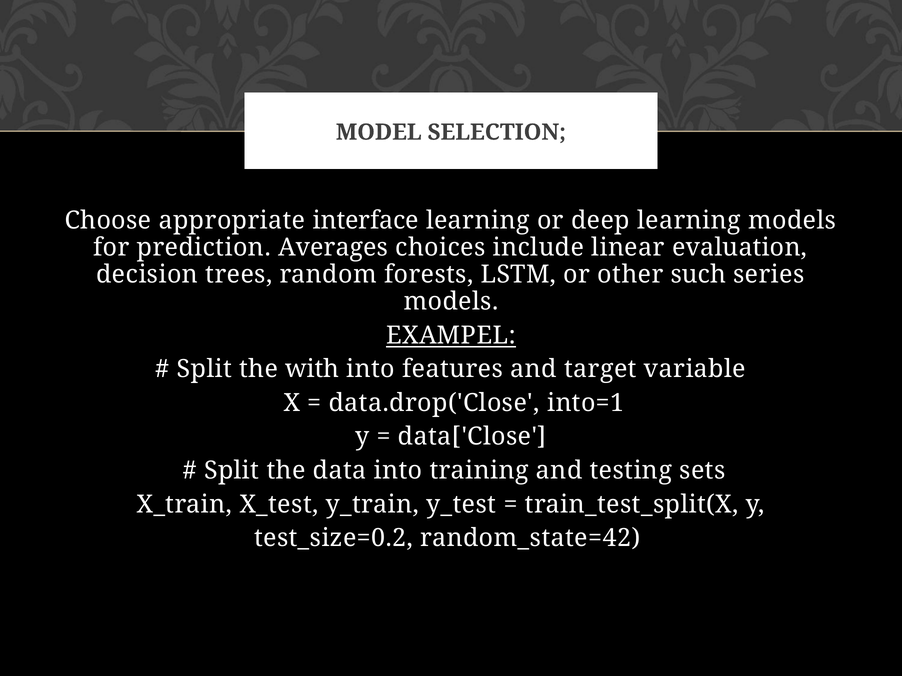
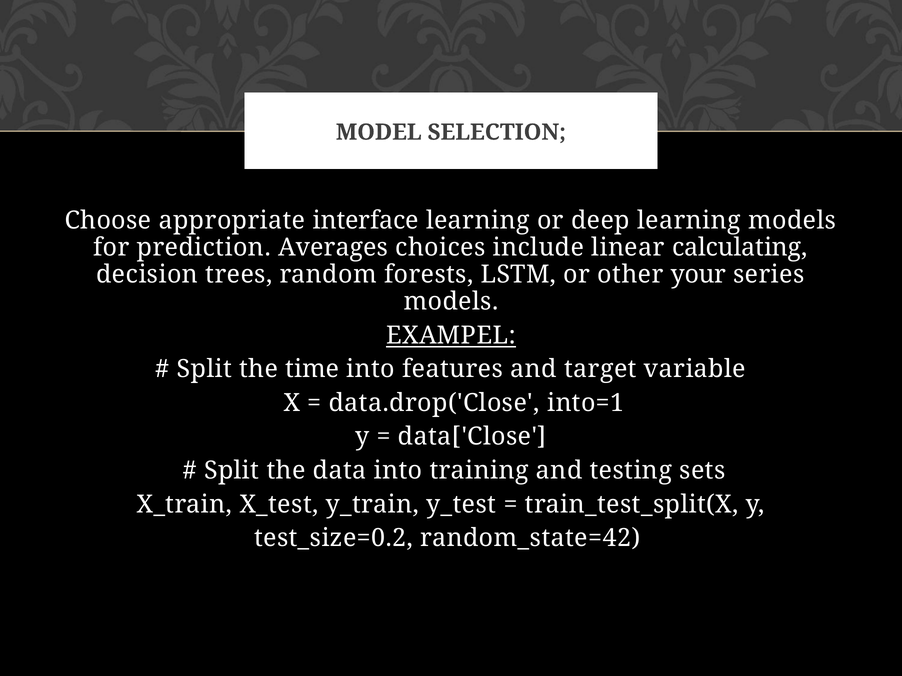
evaluation: evaluation -> calculating (740, 248)
such: such -> your (698, 275)
with: with -> time (312, 369)
